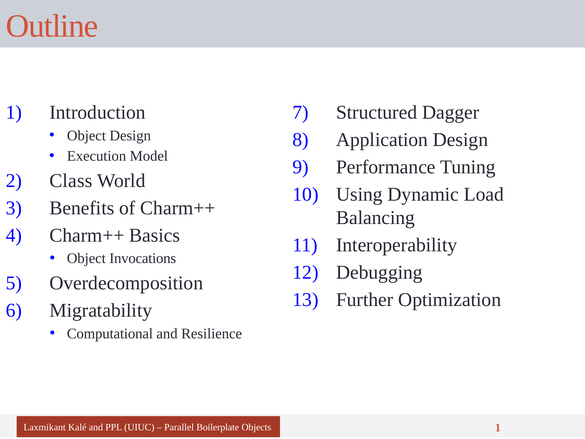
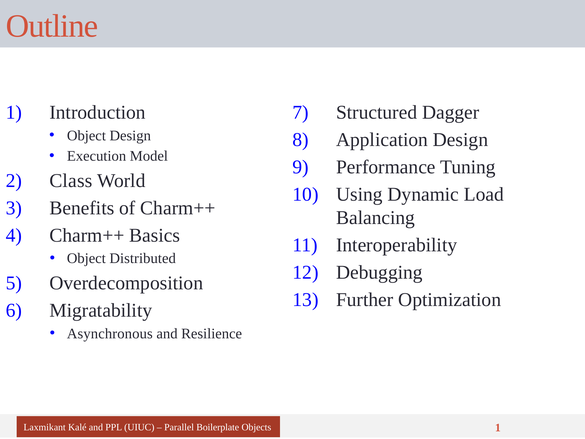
Invocations: Invocations -> Distributed (143, 258)
Computational: Computational -> Asynchronous (110, 333)
